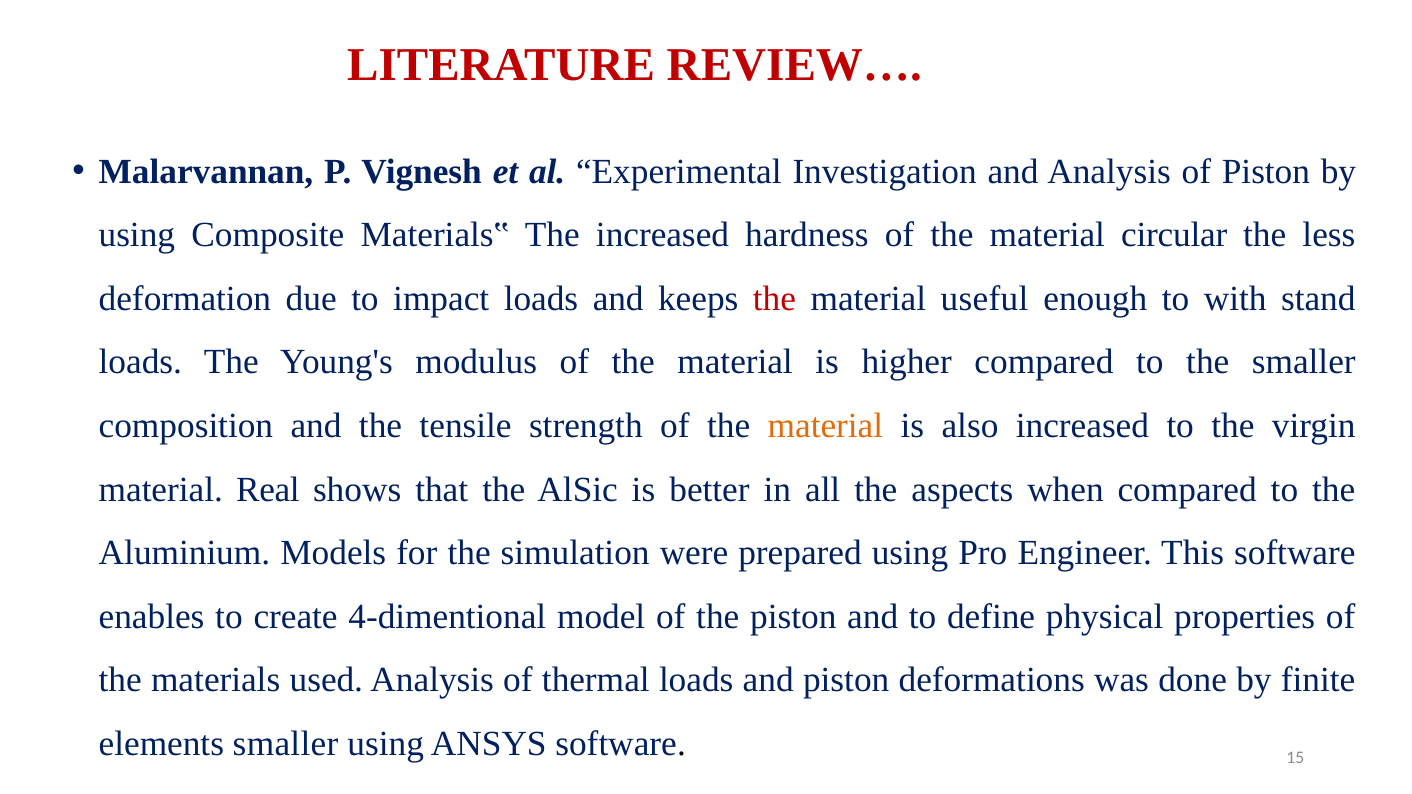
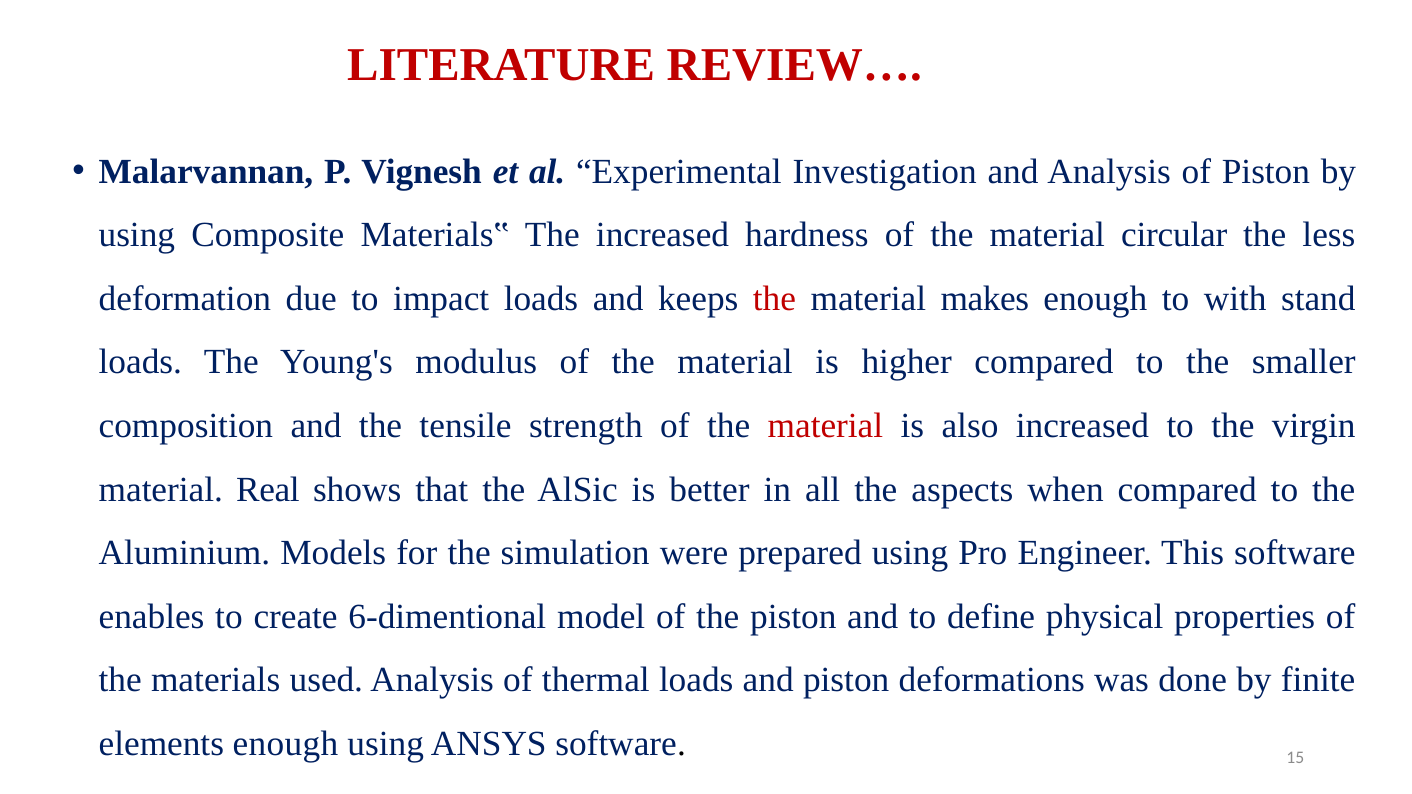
useful: useful -> makes (985, 299)
material colour: orange -> red (825, 426)
4-dimentional: 4-dimentional -> 6-dimentional (447, 617)
elements smaller: smaller -> enough (286, 744)
